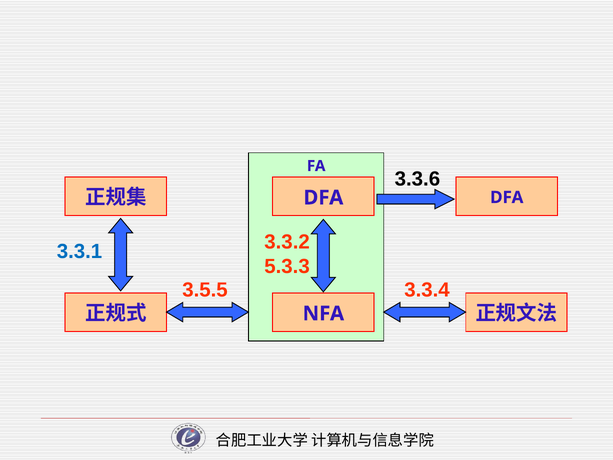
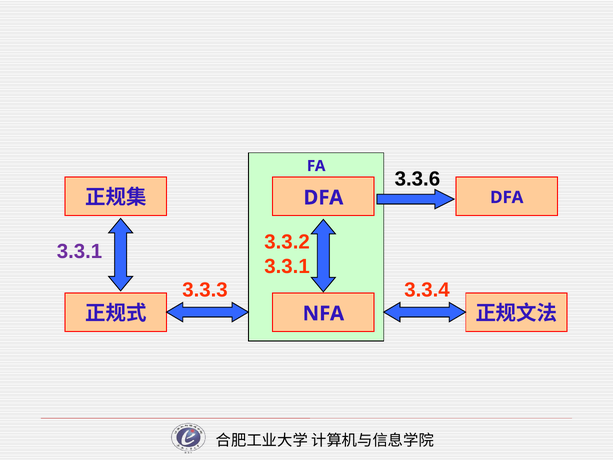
3.3.1 colour: blue -> purple (80, 251)
5.3.3: 5.3.3 -> 3.3.1 (287, 266)
3.5.5: 3.5.5 -> 3.3.3 (205, 290)
